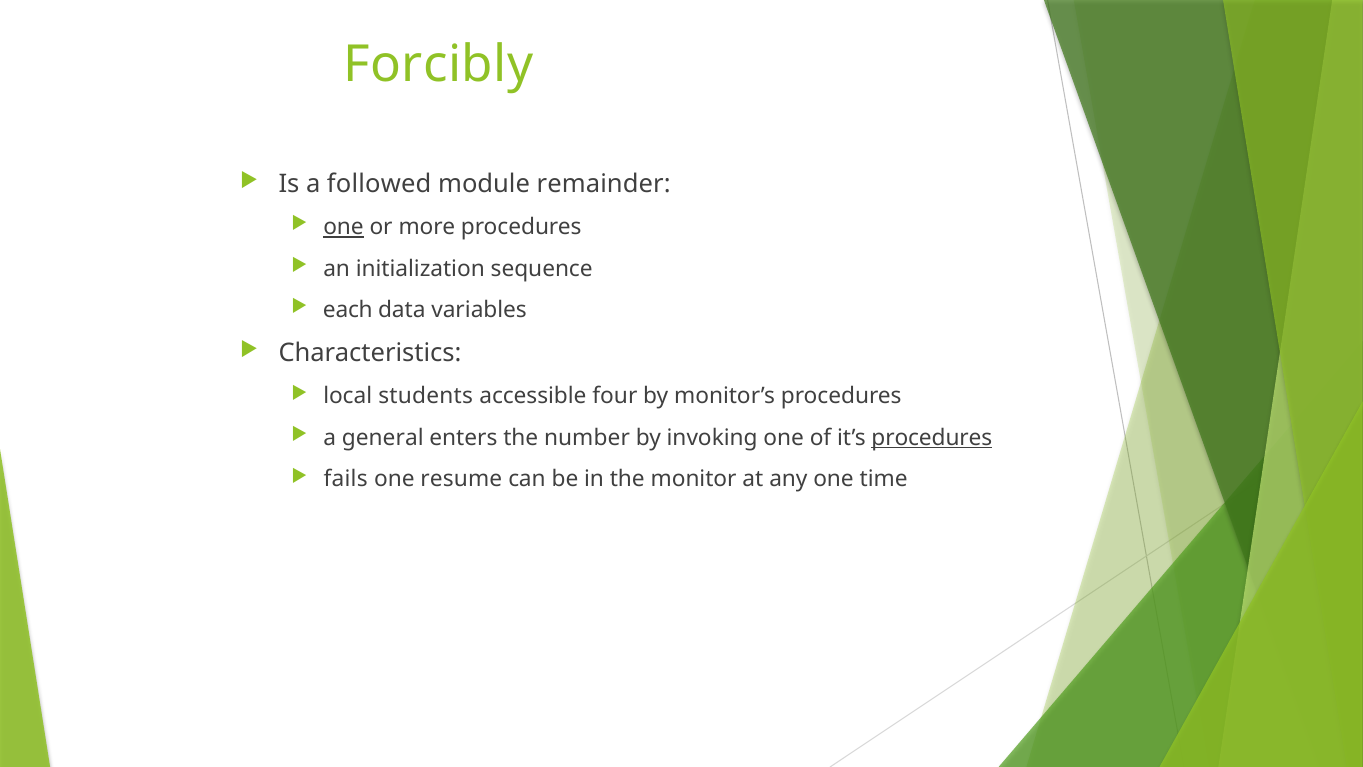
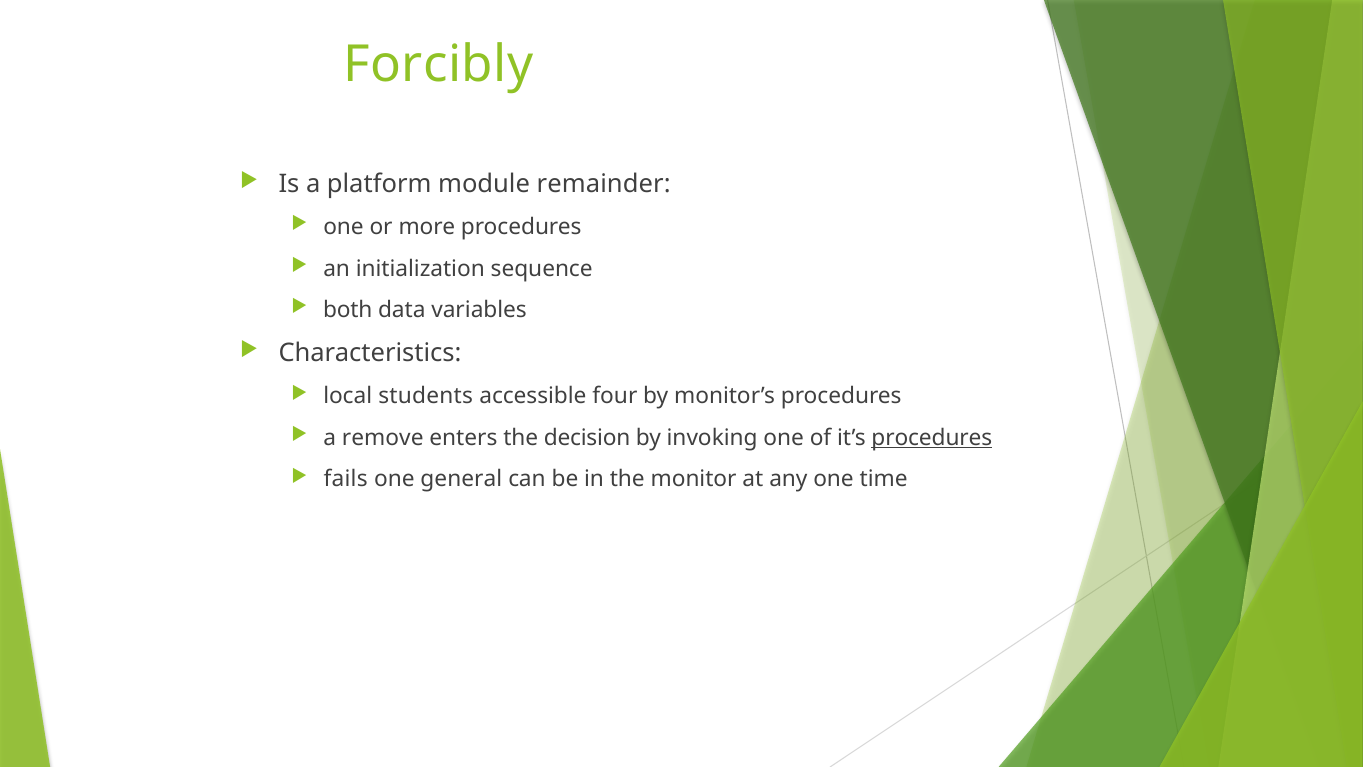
followed: followed -> platform (379, 184)
one underline: present -> none (344, 227)
each: each -> both (348, 310)
general: general -> remove (383, 438)
number: number -> decision (587, 438)
resume: resume -> general (461, 479)
